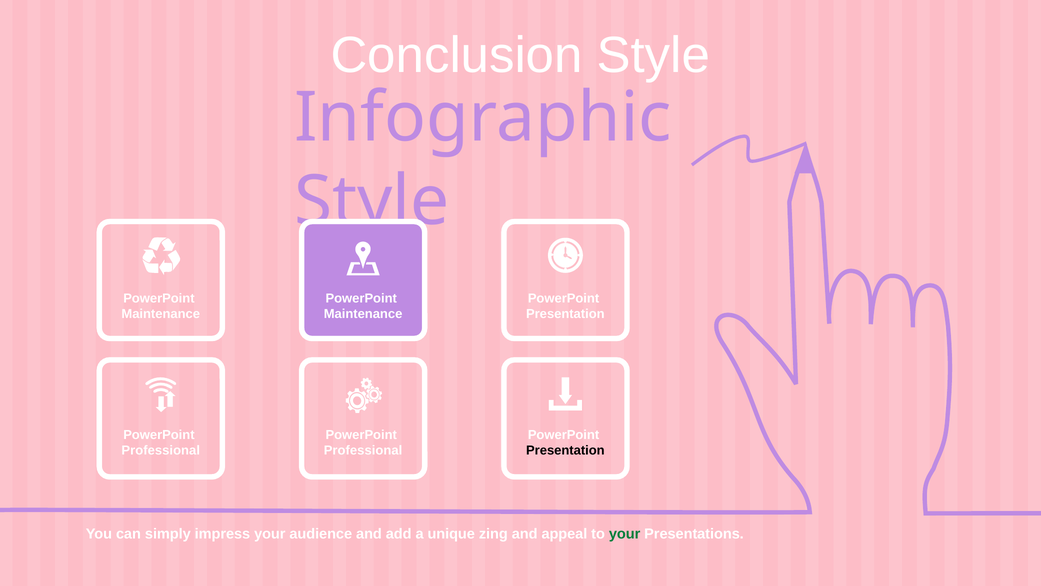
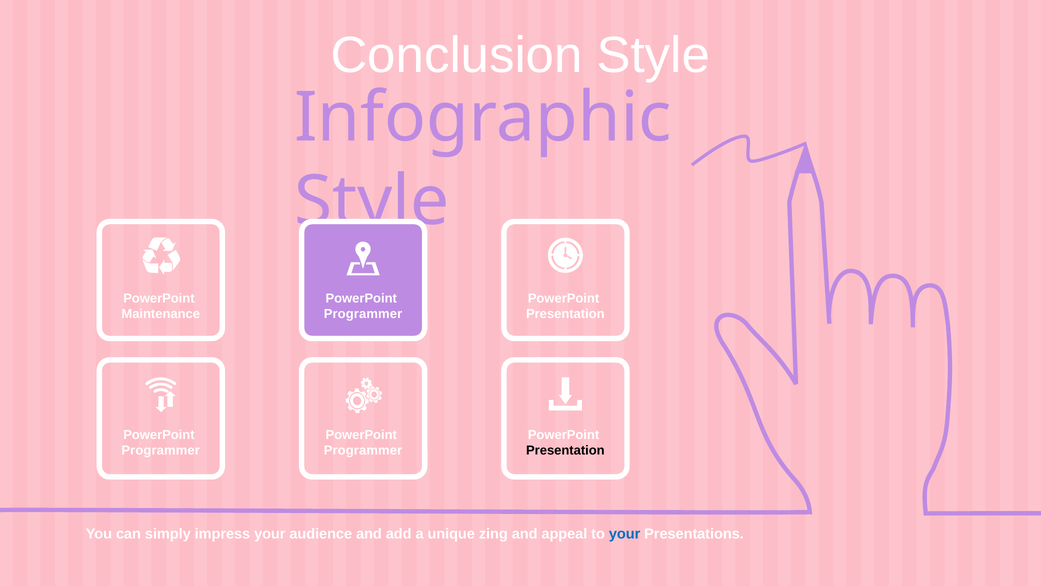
Maintenance: Maintenance -> Programmer (363, 314)
Professional: Professional -> Programmer (161, 450)
Professional: Professional -> Programmer (363, 450)
your colour: green -> blue (625, 533)
